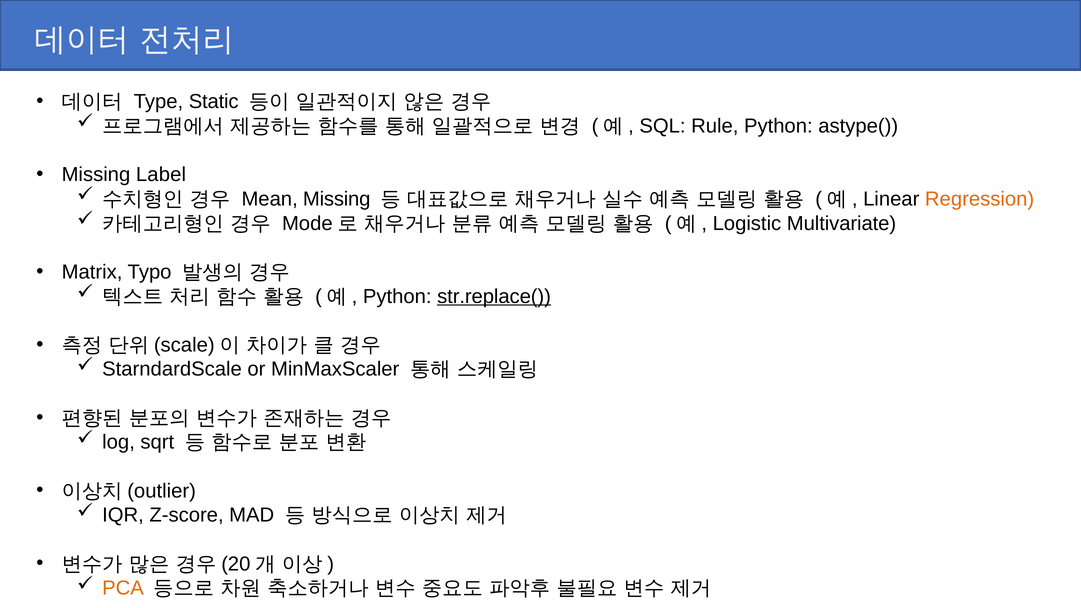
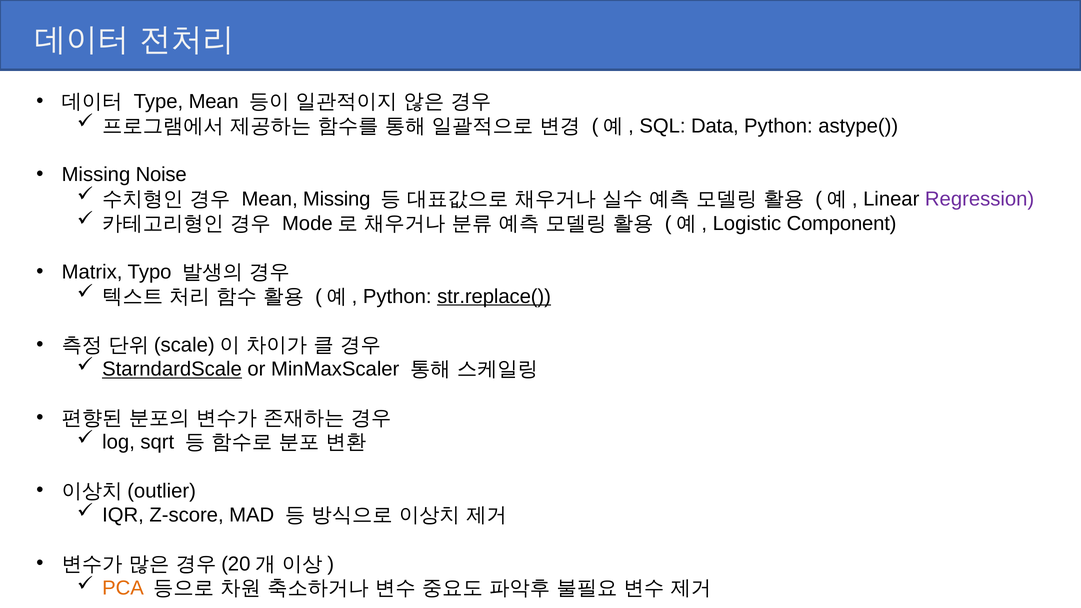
Type Static: Static -> Mean (214, 102)
Rule: Rule -> Data (715, 126)
Label: Label -> Noise (161, 175)
Regression colour: orange -> purple (980, 199)
Multivariate: Multivariate -> Component (842, 223)
StarndardScale underline: none -> present (172, 369)
